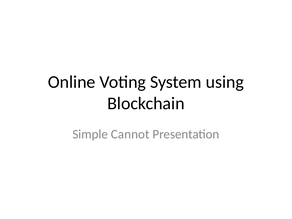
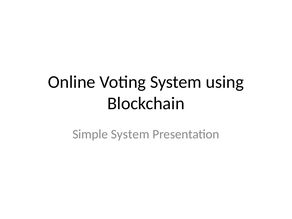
Simple Cannot: Cannot -> System (130, 134)
